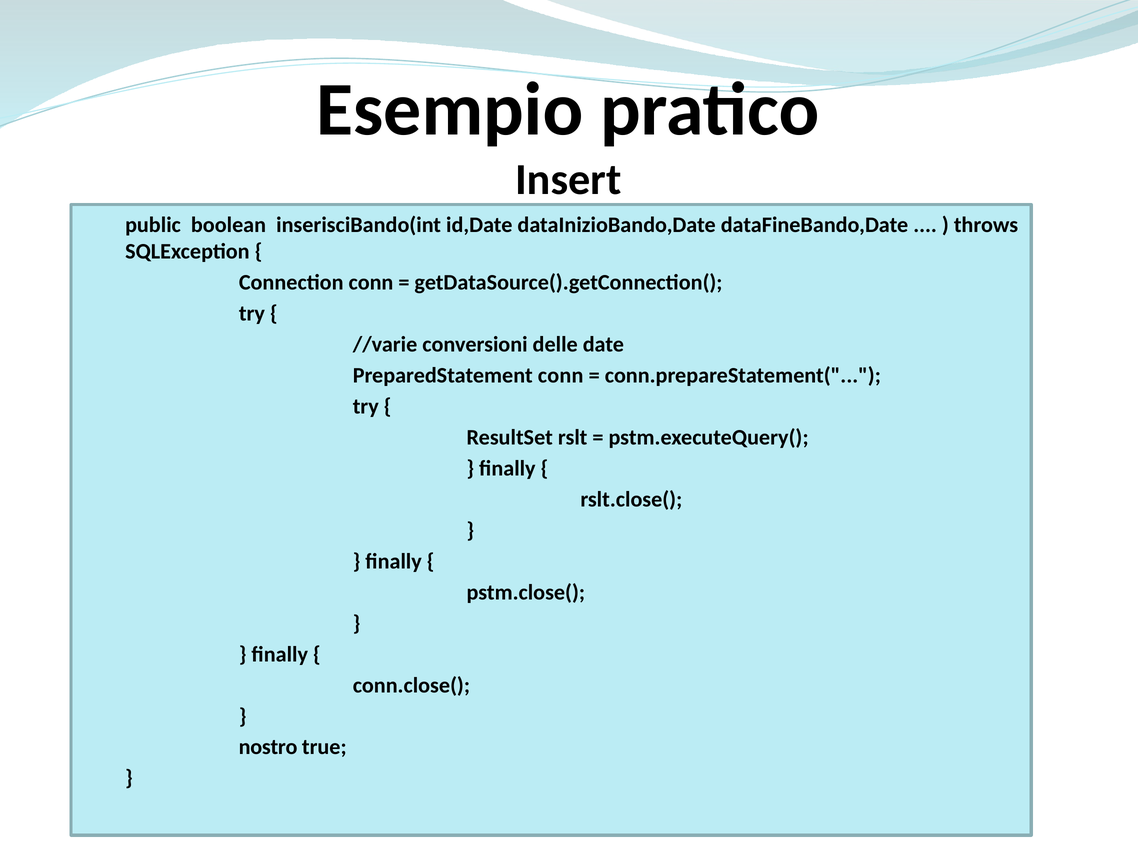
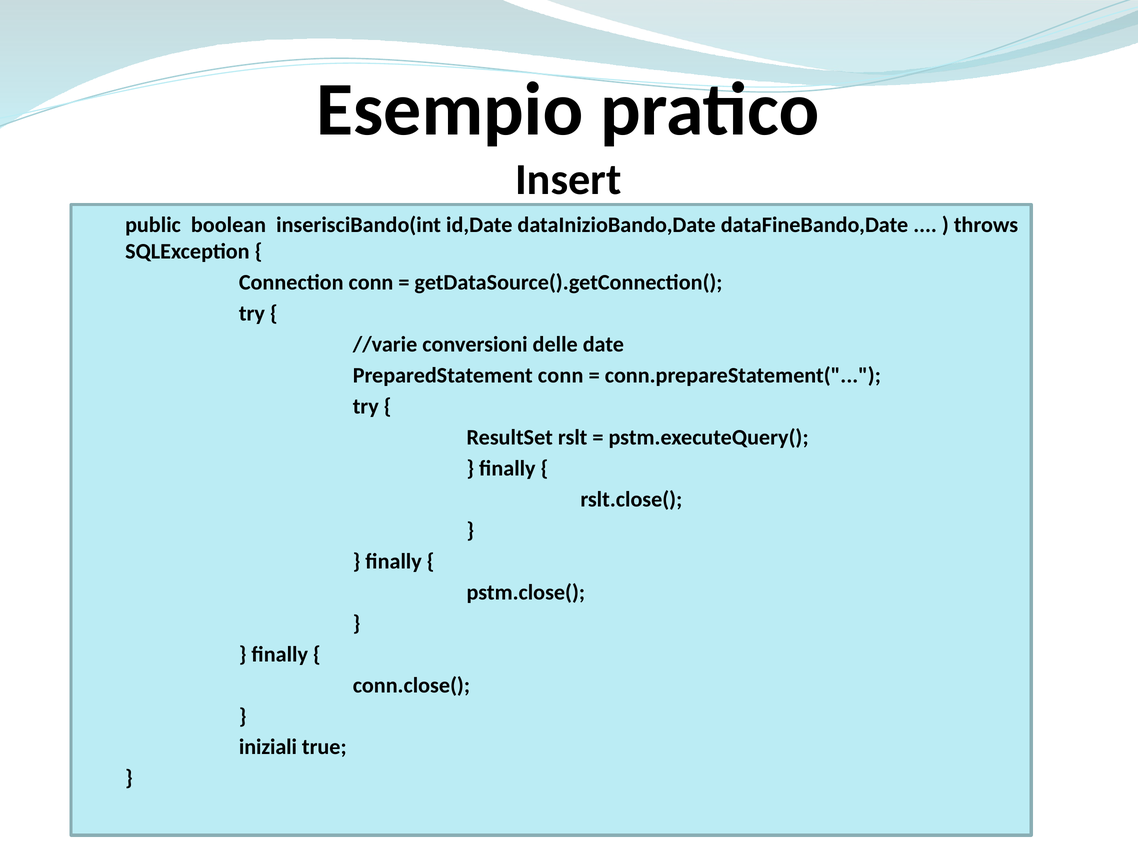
nostro: nostro -> iniziali (268, 748)
